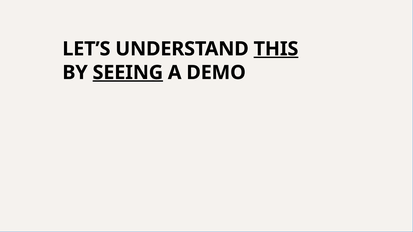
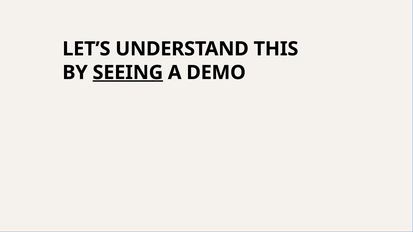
THIS underline: present -> none (276, 49)
